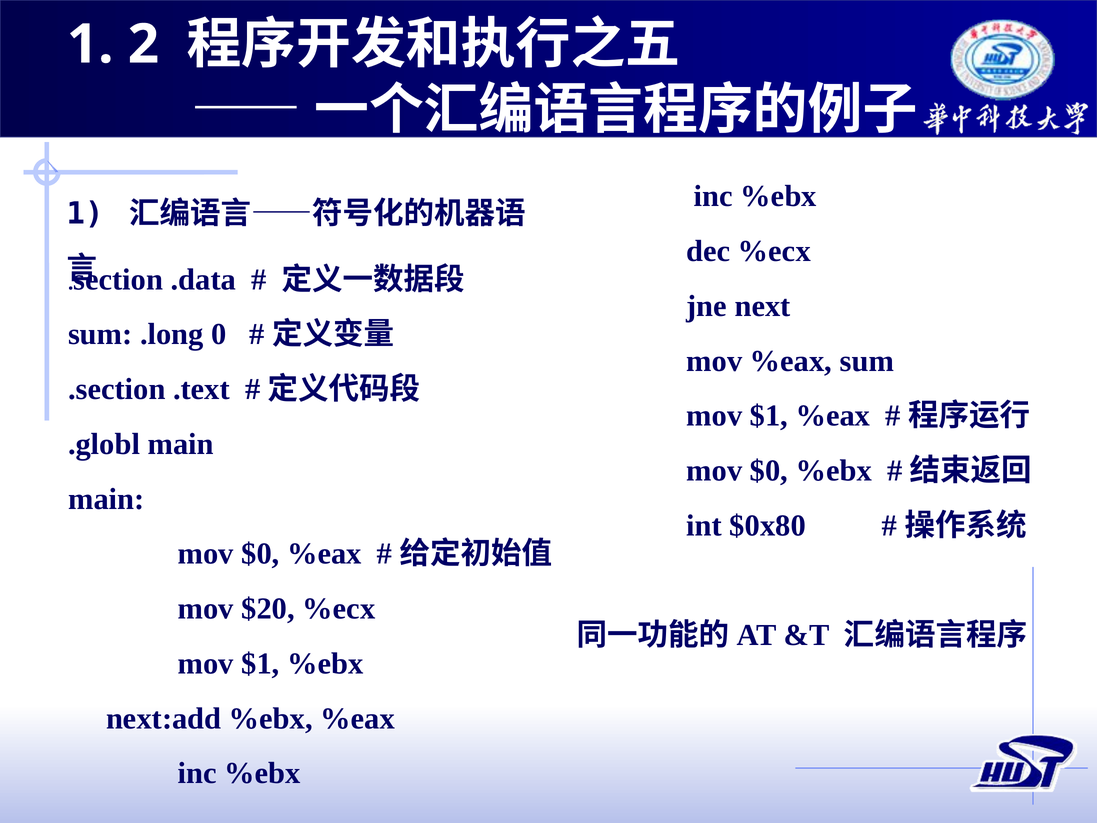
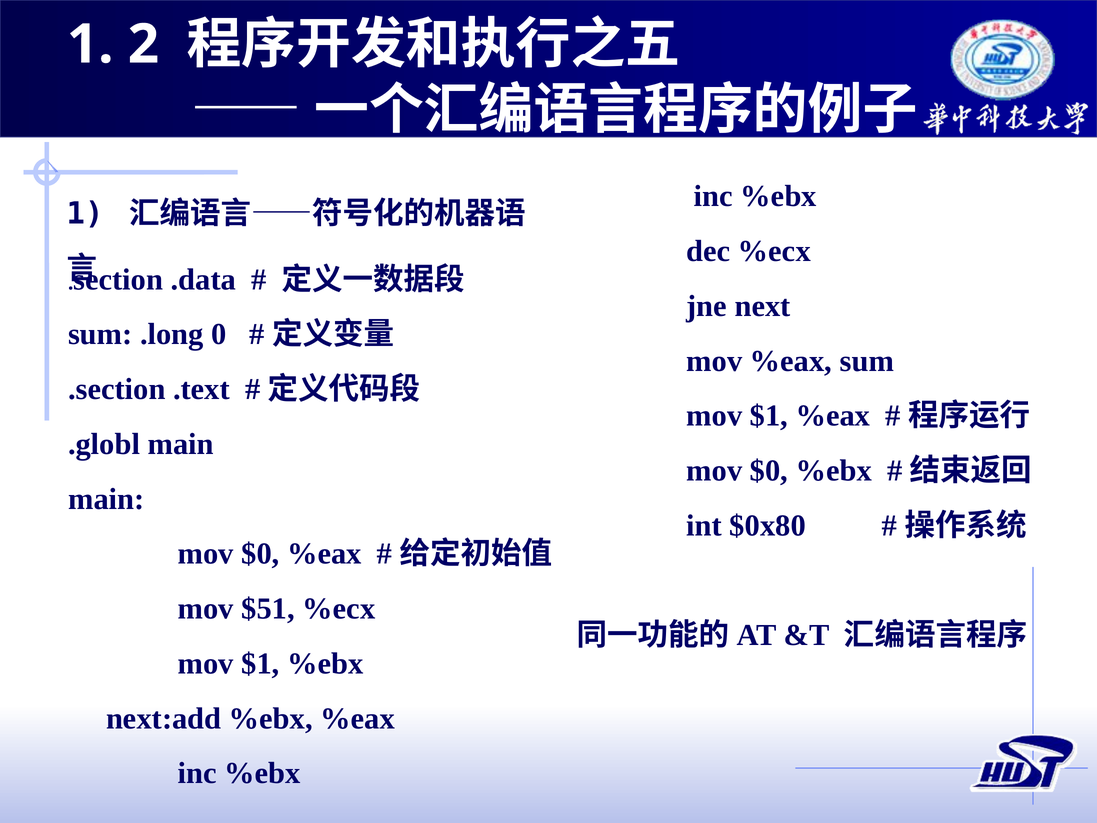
$20: $20 -> $51 (268, 609)
